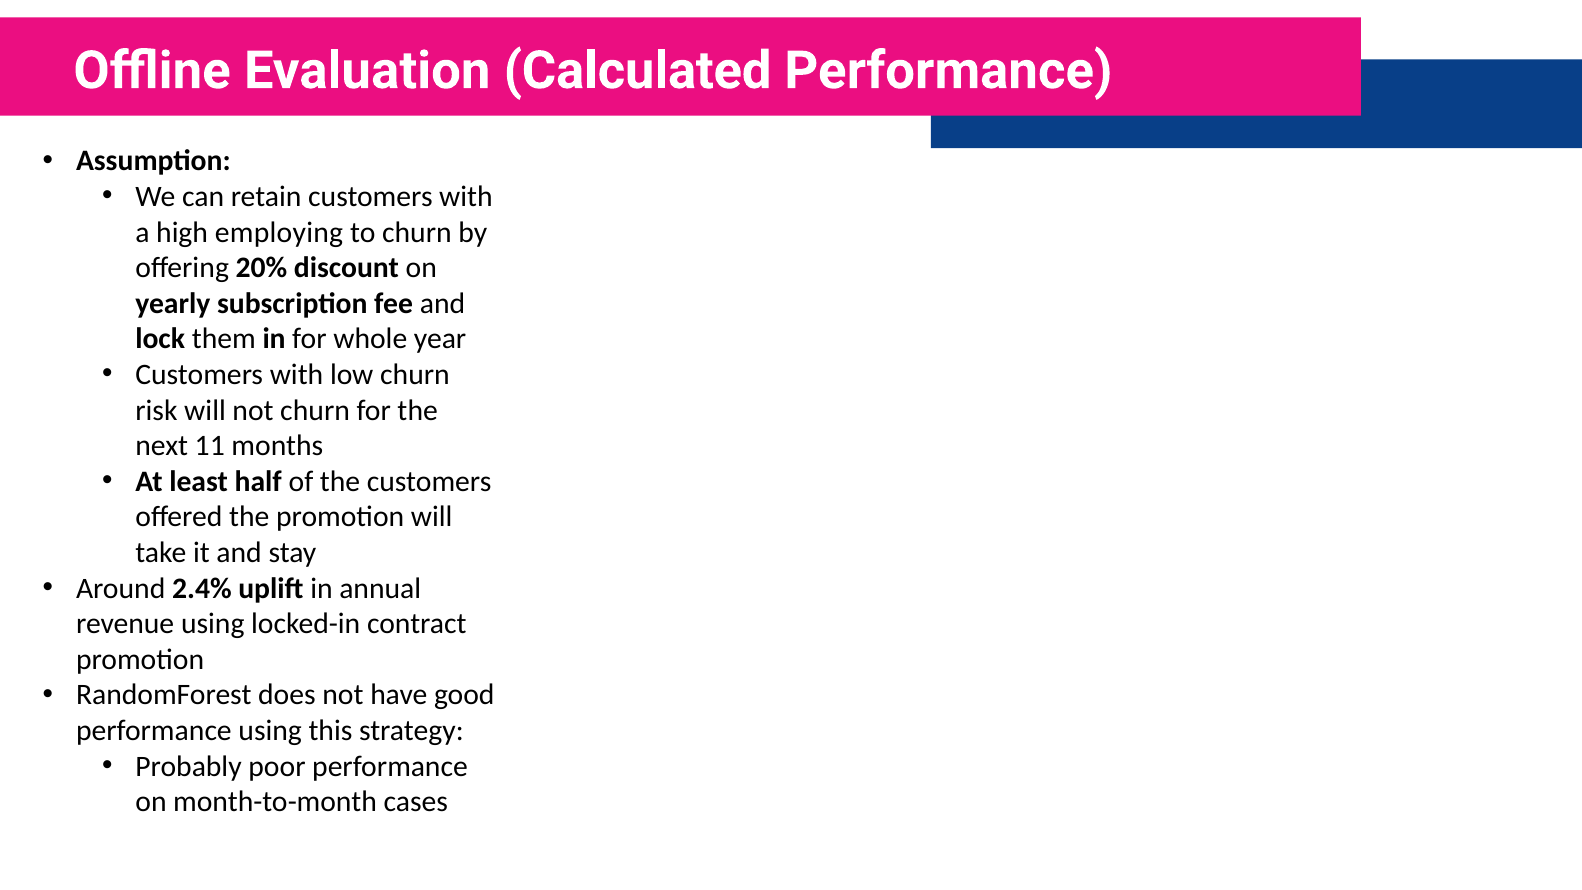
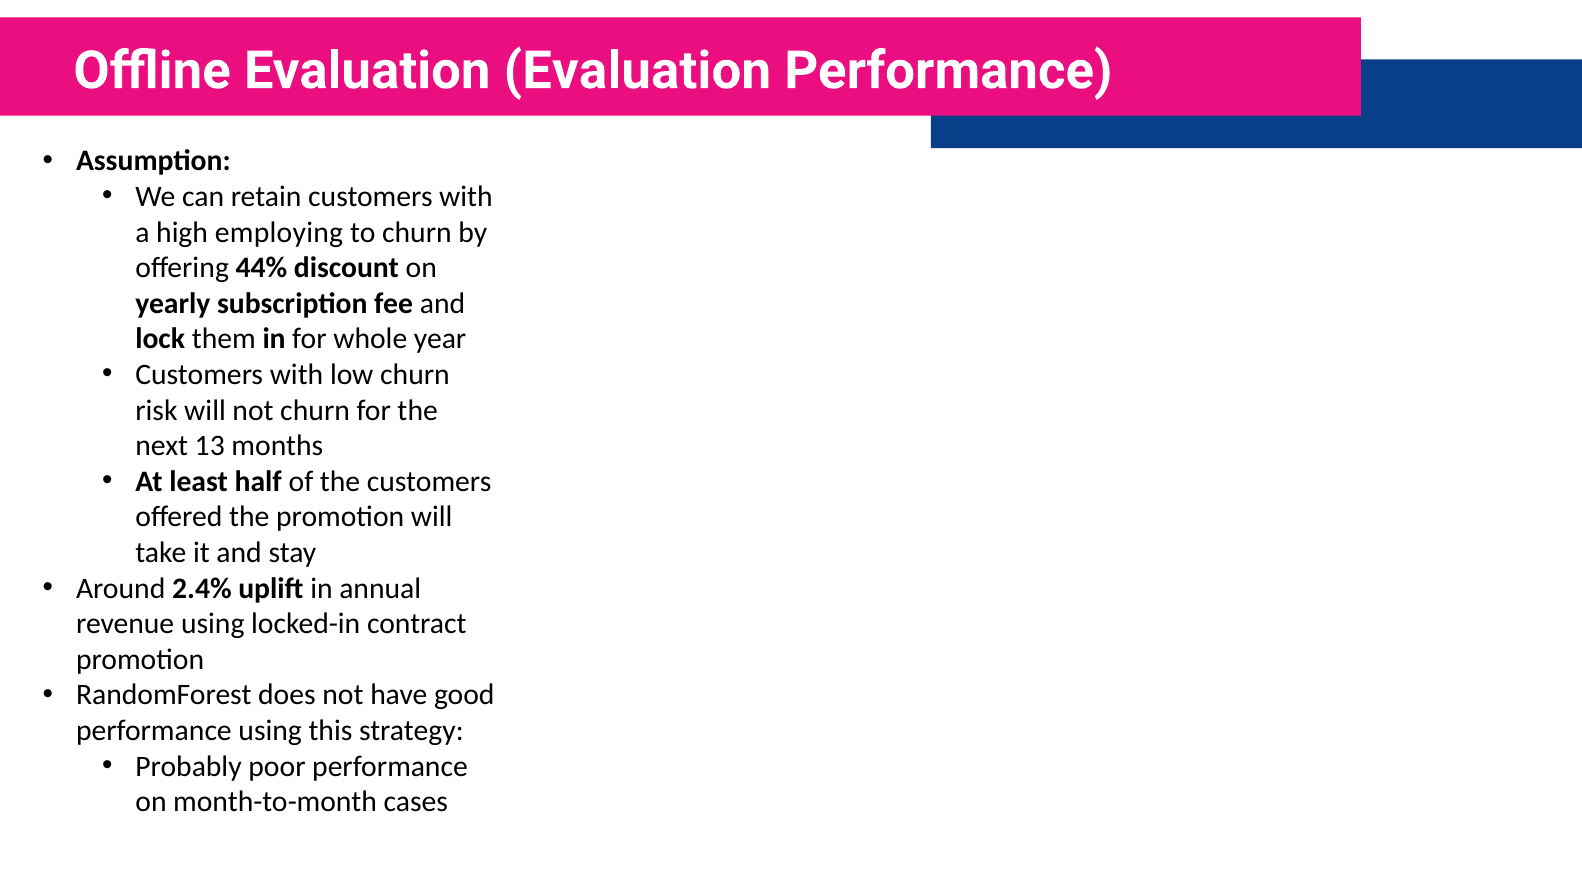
Evaluation Calculated: Calculated -> Evaluation (637, 71)
20%: 20% -> 44% (261, 268)
11: 11 -> 13 (210, 446)
